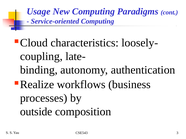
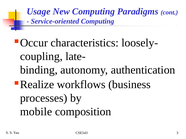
Cloud: Cloud -> Occur (34, 43)
outside: outside -> mobile (36, 112)
